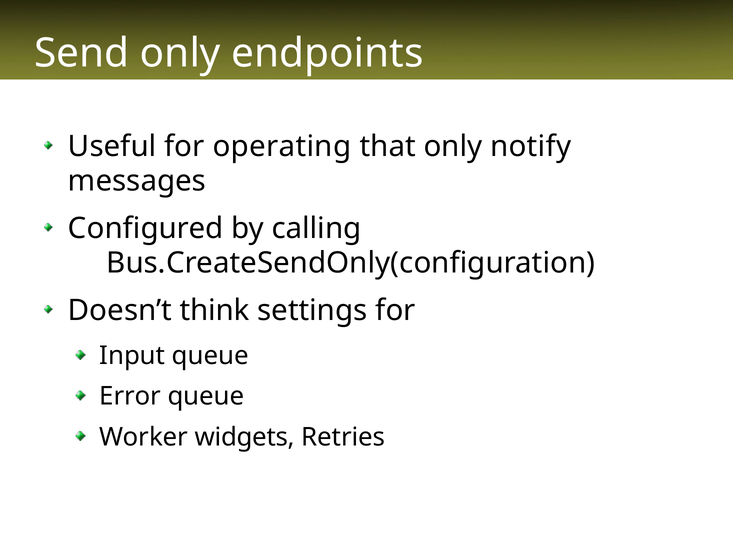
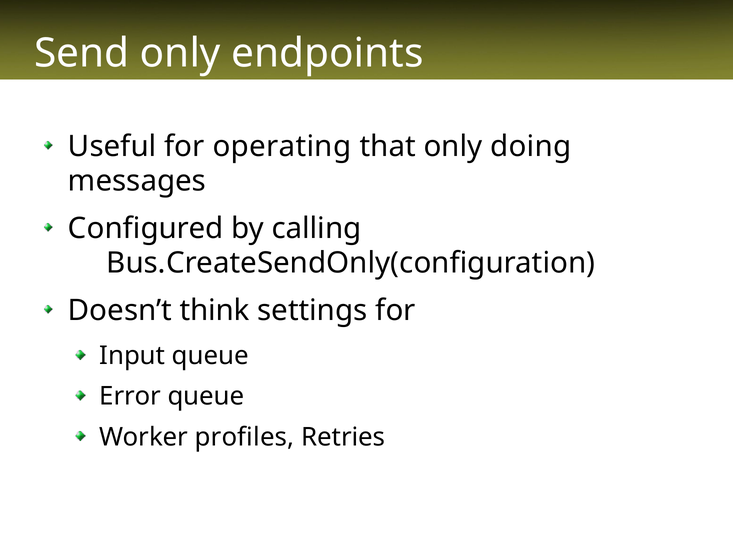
notify: notify -> doing (531, 146)
widgets: widgets -> profiles (245, 437)
